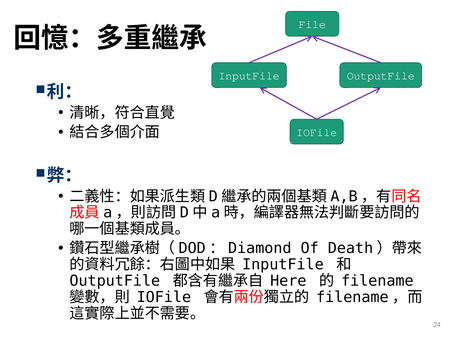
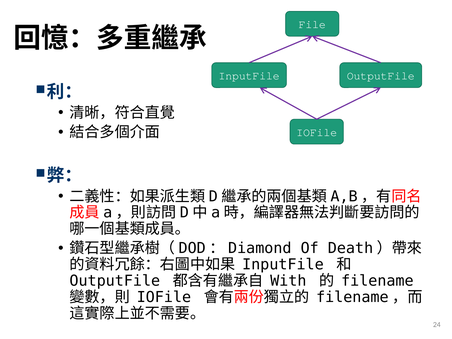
Here: Here -> With (288, 281)
